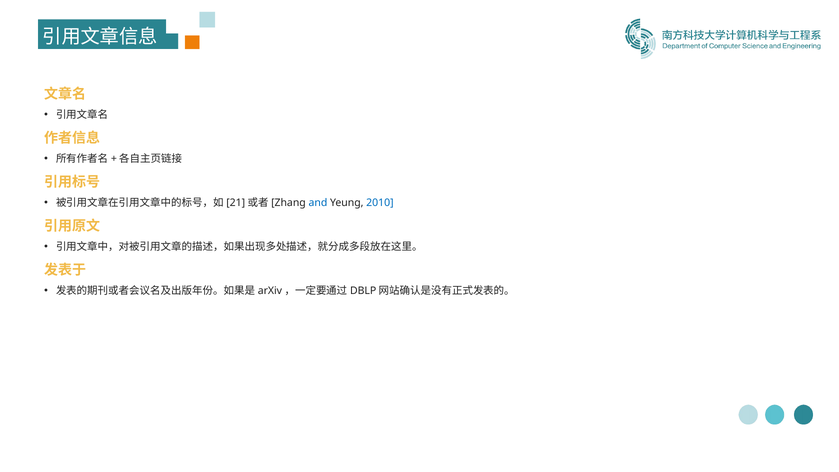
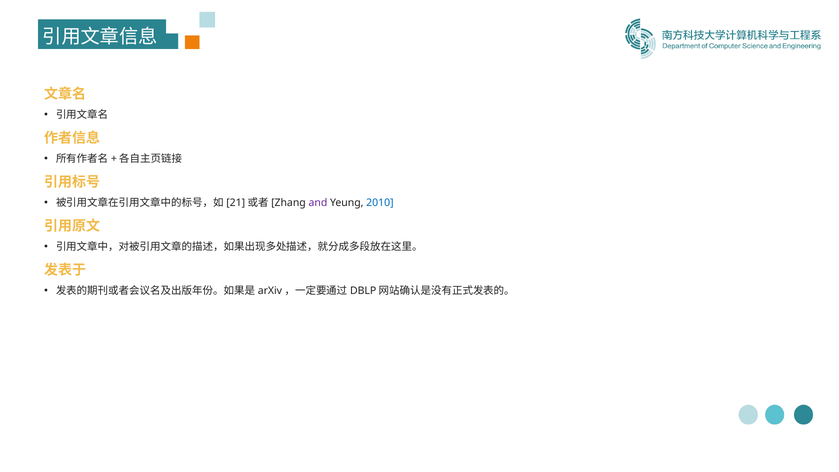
and colour: blue -> purple (318, 203)
